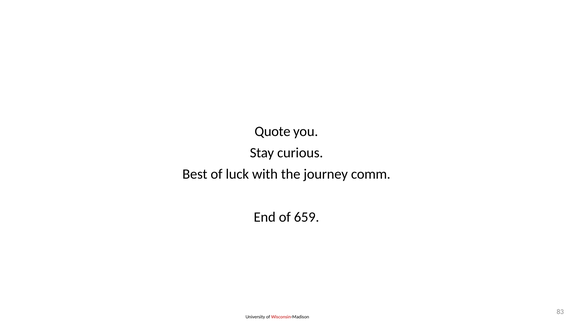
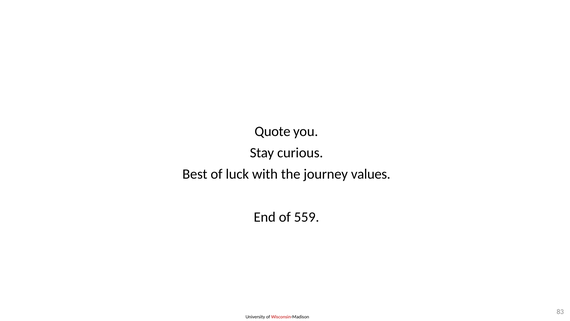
comm: comm -> values (371, 174)
659: 659 -> 559 (307, 217)
